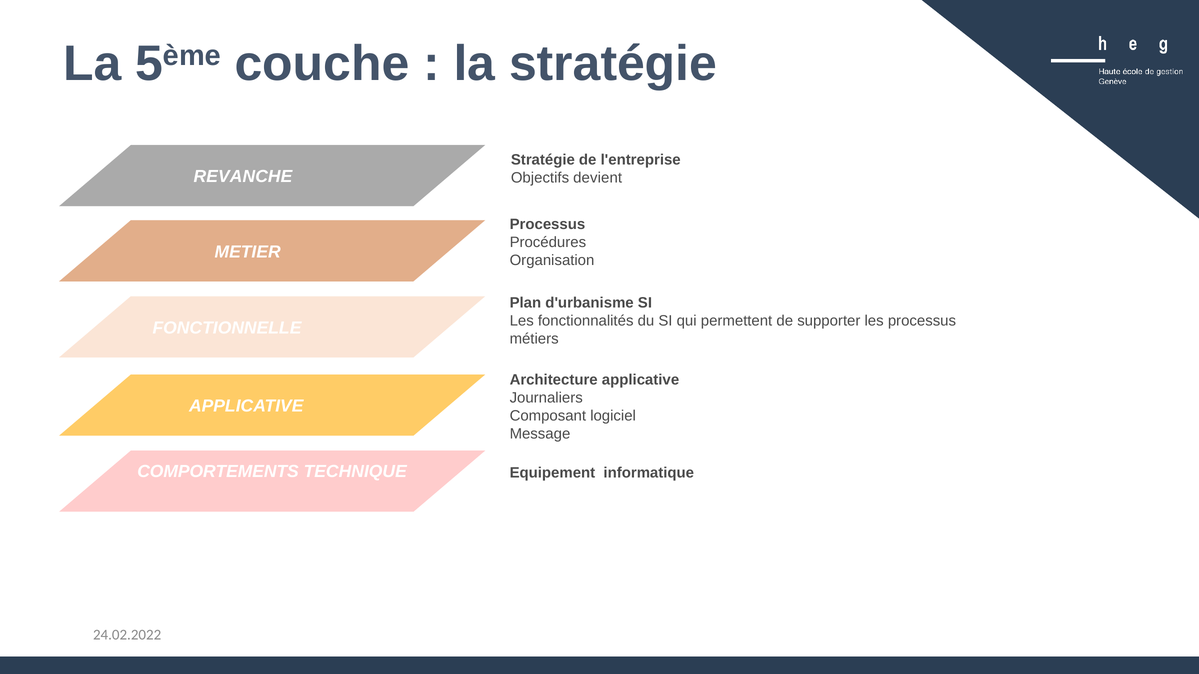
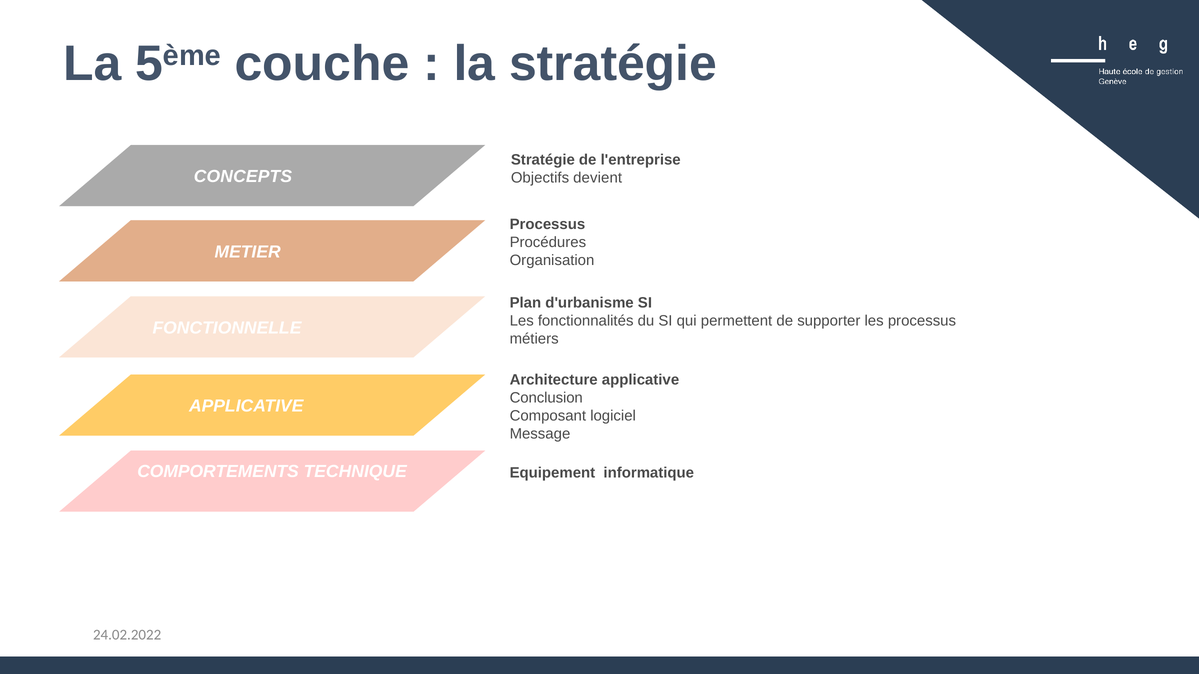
REVANCHE: REVANCHE -> CONCEPTS (243, 177)
Journaliers: Journaliers -> Conclusion (546, 398)
